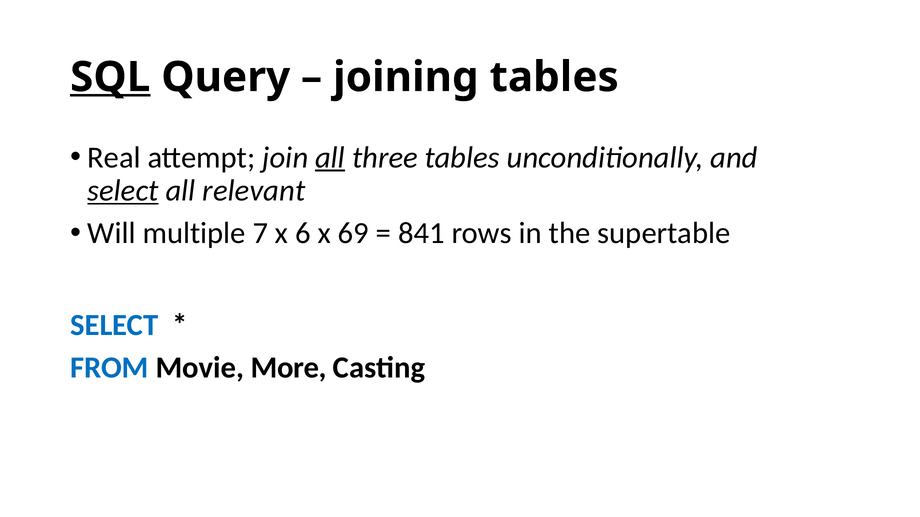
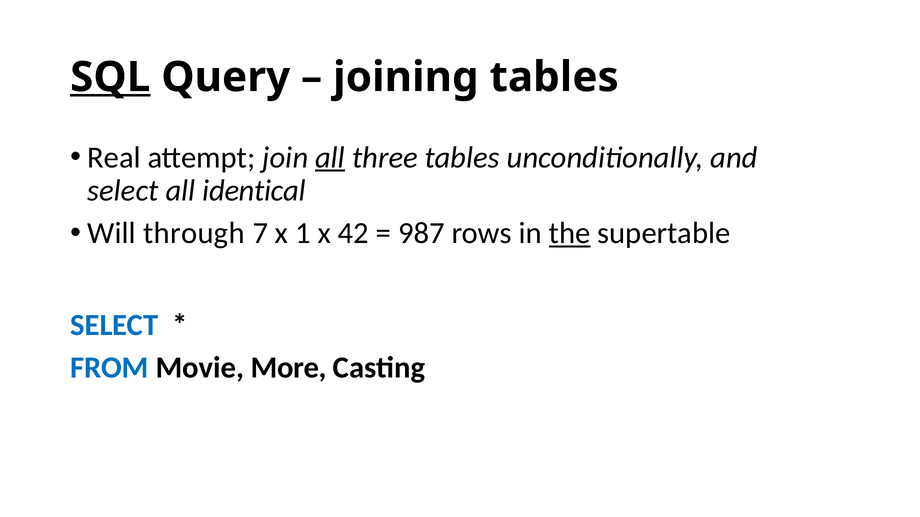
select underline: present -> none (123, 191)
relevant: relevant -> identical (254, 191)
multiple: multiple -> through (194, 233)
6: 6 -> 1 (303, 233)
69: 69 -> 42 (353, 233)
841: 841 -> 987 (421, 233)
the underline: none -> present (570, 233)
